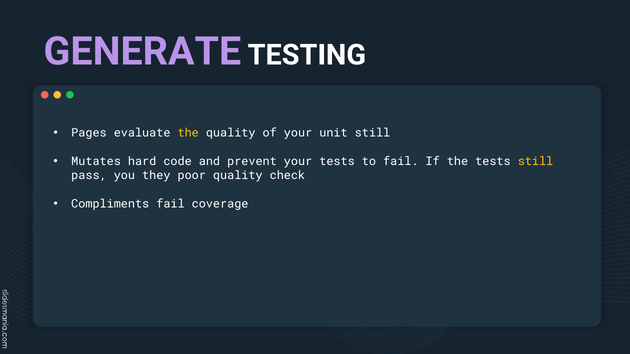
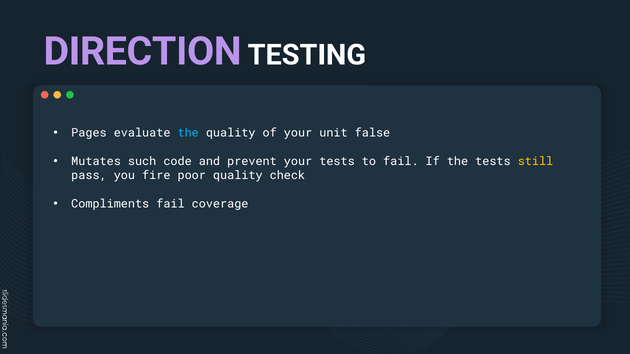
GENERATE: GENERATE -> DIRECTION (143, 52)
the colour: yellow -> light blue (188, 133)
unit still: still -> false (372, 133)
hard: hard -> such (142, 162)
they: they -> fire (156, 176)
